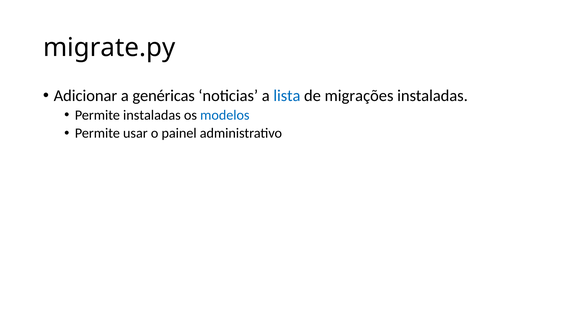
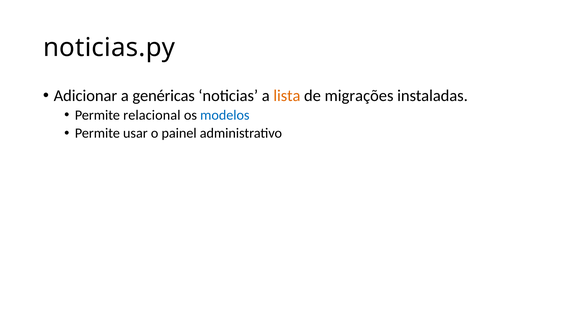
migrate.py: migrate.py -> noticias.py (109, 47)
lista colour: blue -> orange (287, 96)
Permite instaladas: instaladas -> relacional (152, 115)
